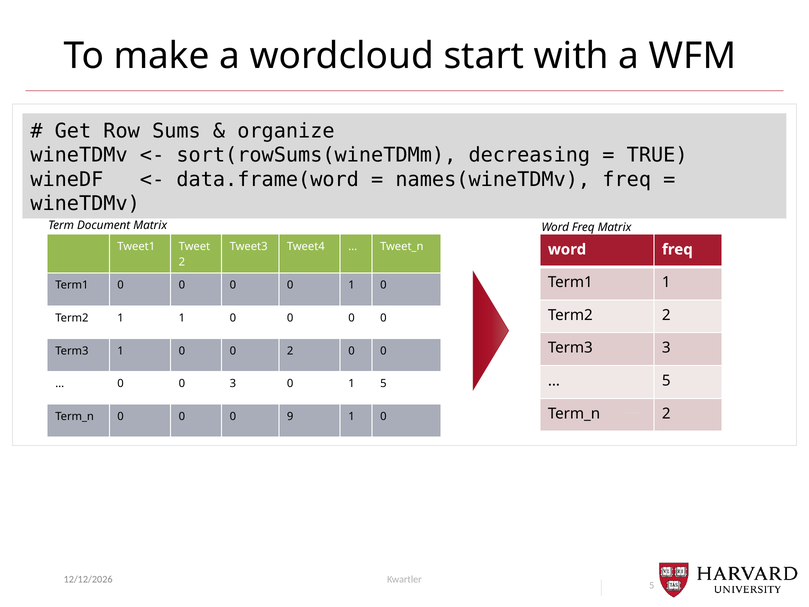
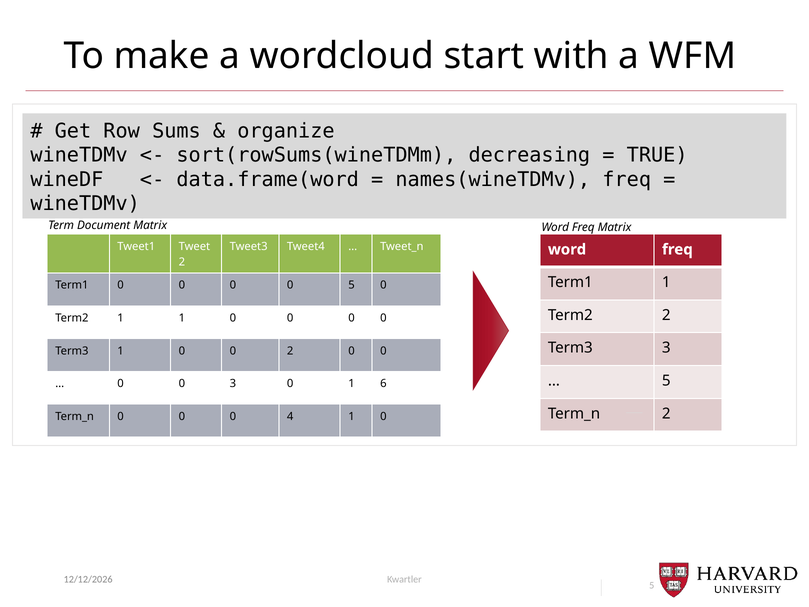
0 0 1: 1 -> 5 (352, 285)
1 5: 5 -> 6 (383, 384)
9: 9 -> 4 (290, 416)
